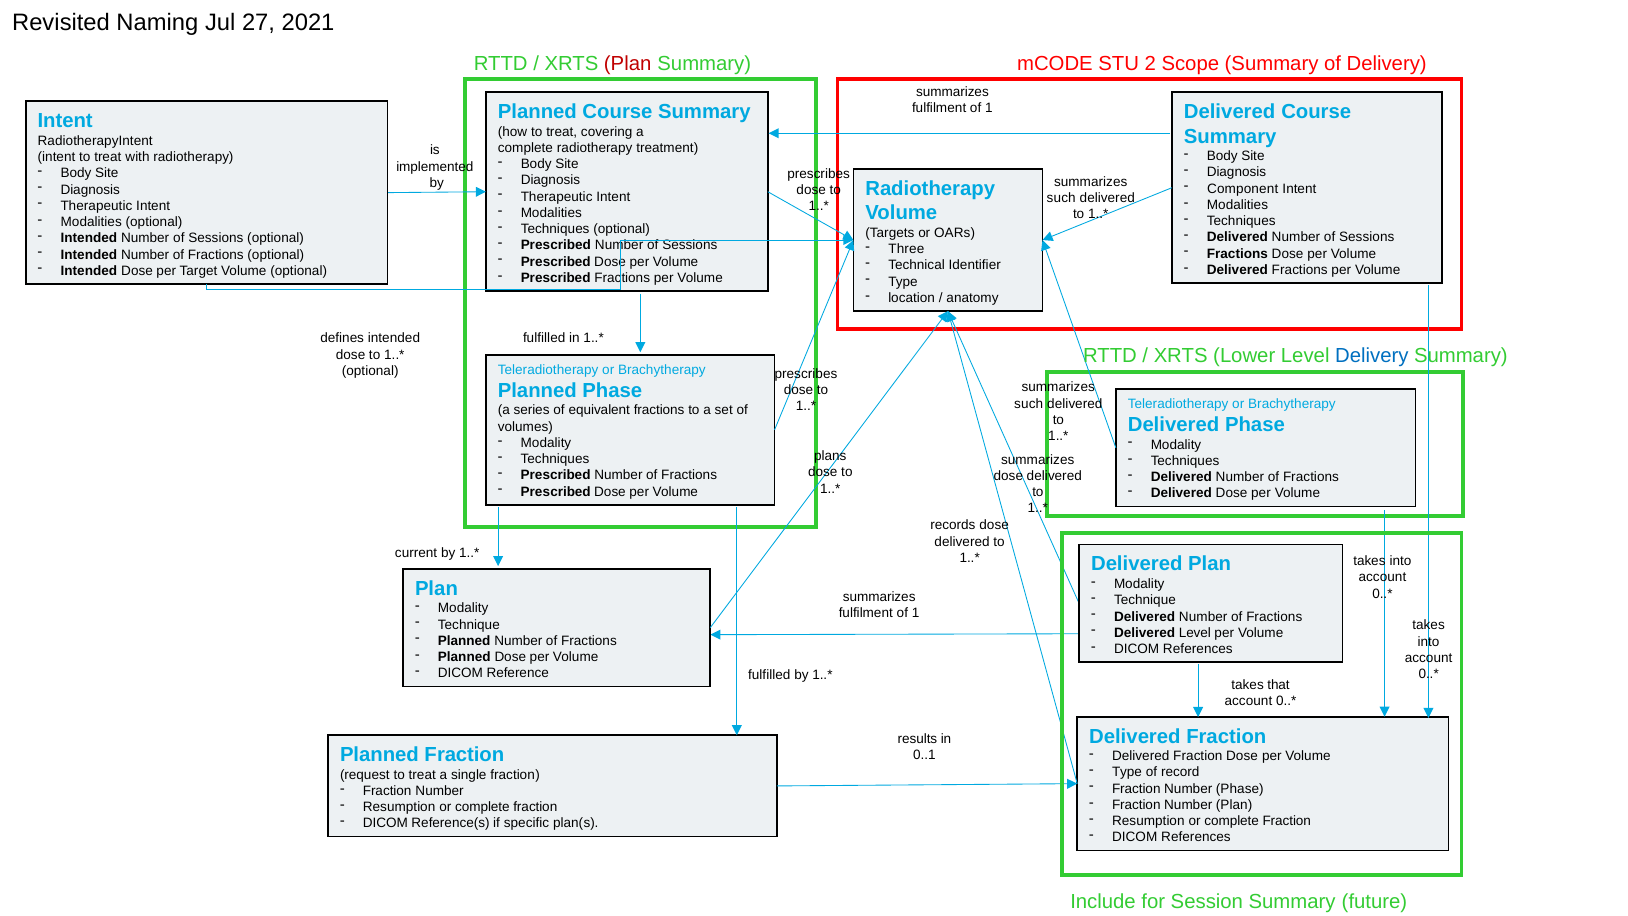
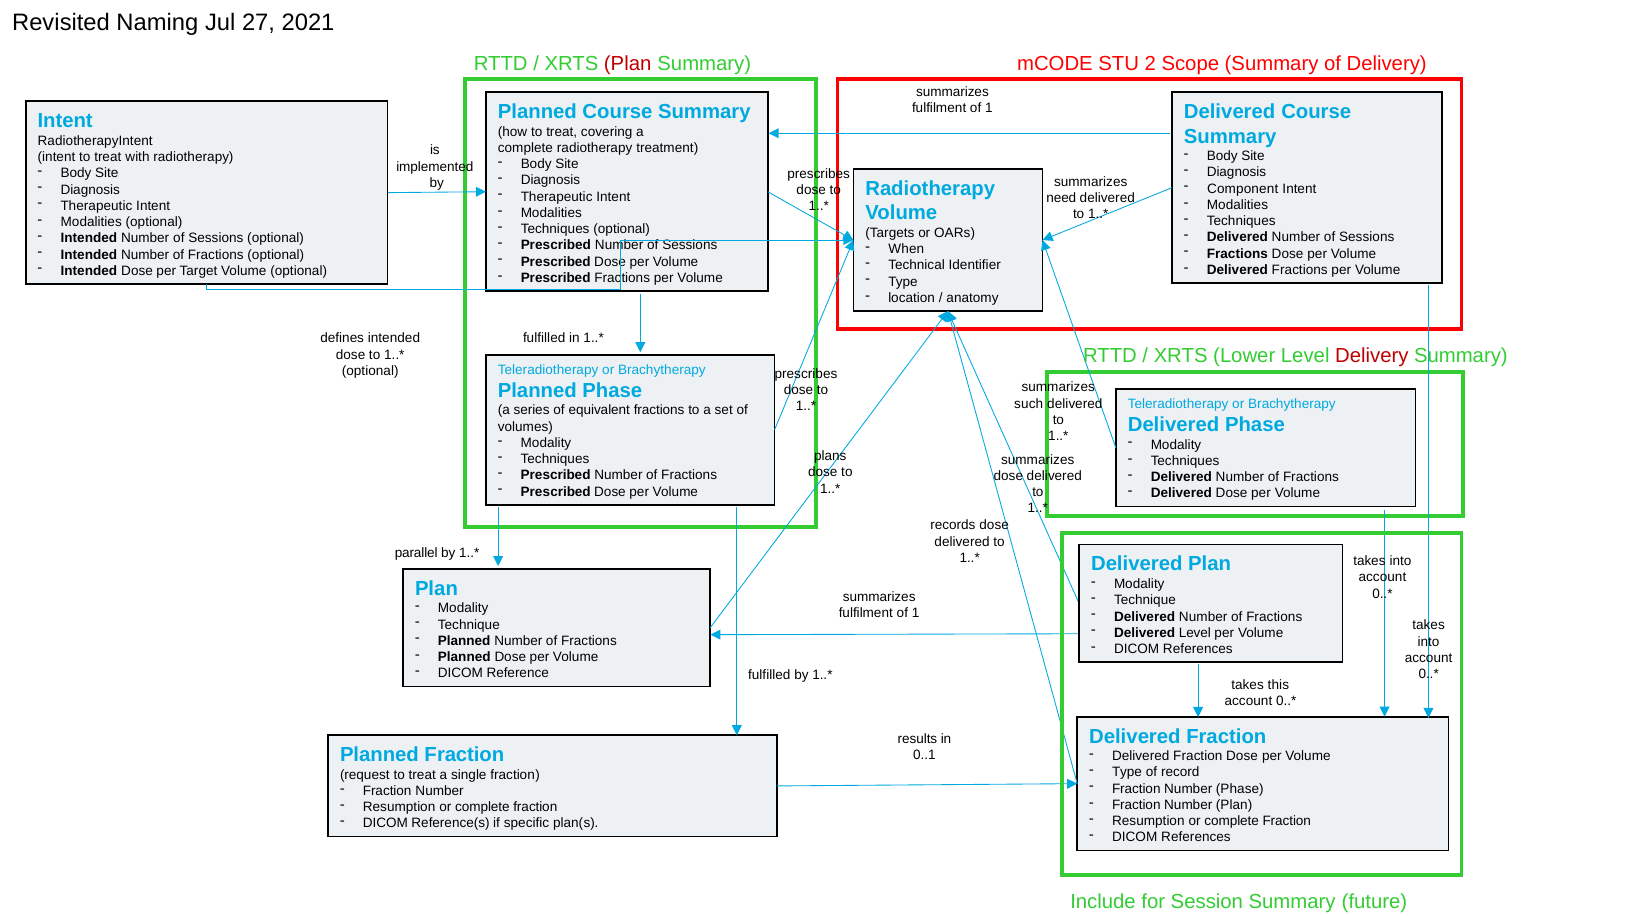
such: such -> need (1061, 198)
Three: Three -> When (906, 249)
Delivery colour: blue -> red (1372, 355)
current: current -> parallel (416, 553)
that: that -> this (1278, 685)
